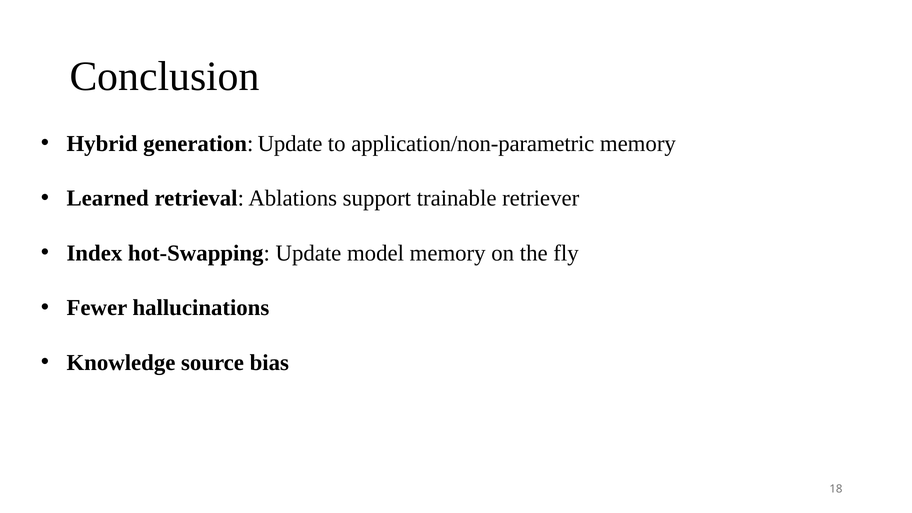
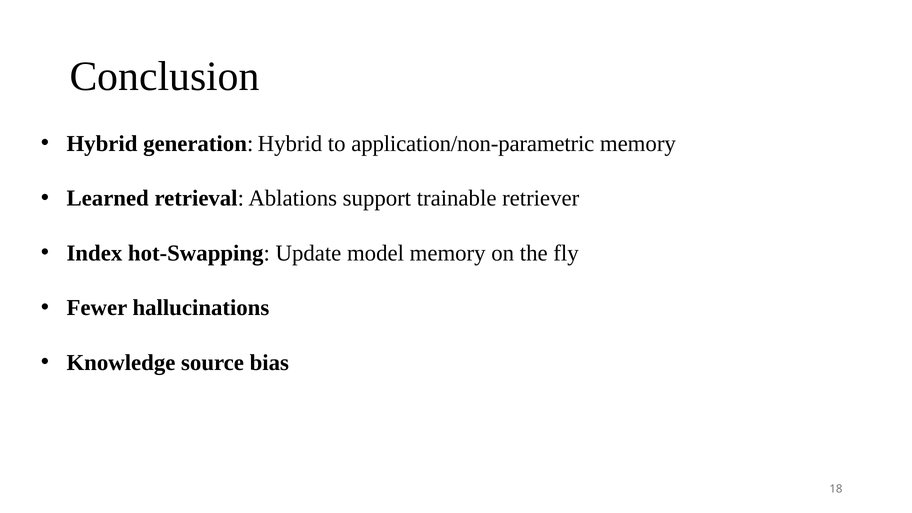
generation Update: Update -> Hybrid (290, 144)
